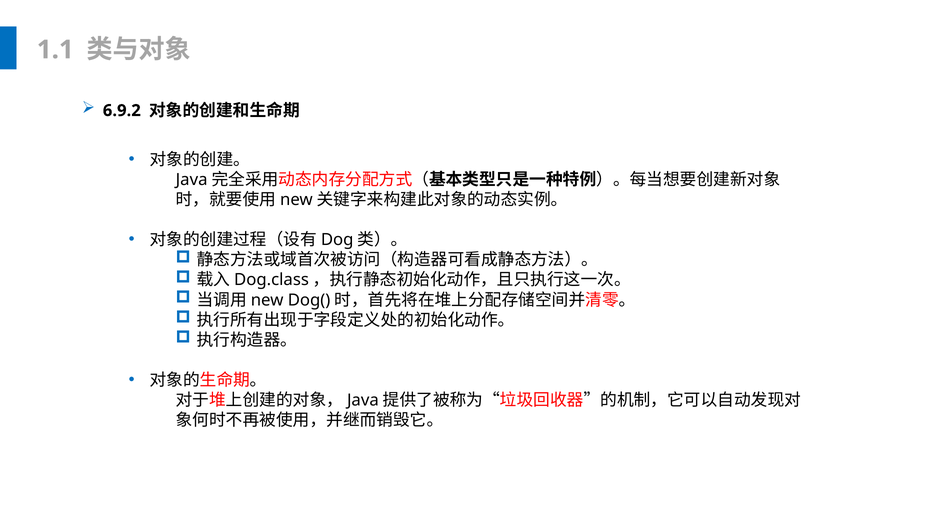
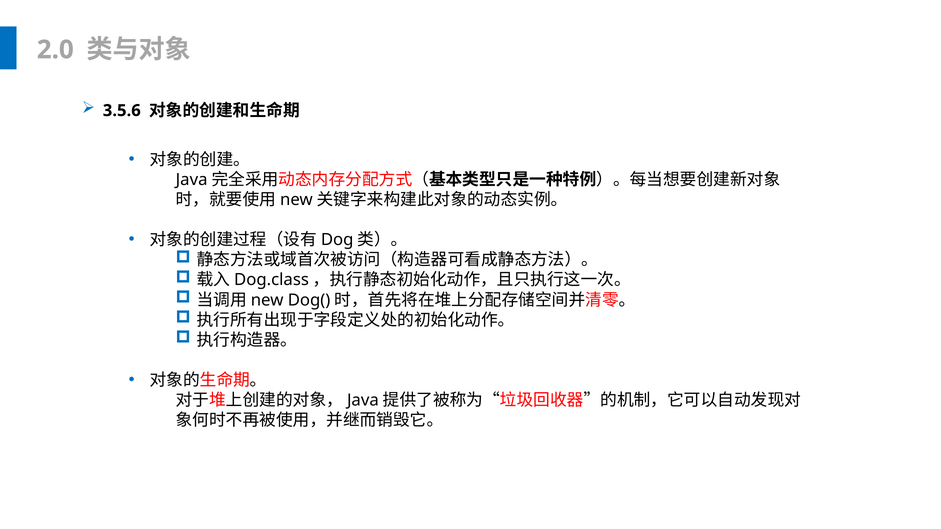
1.1: 1.1 -> 2.0 (55, 50)
6.9.2: 6.9.2 -> 3.5.6 (122, 111)
